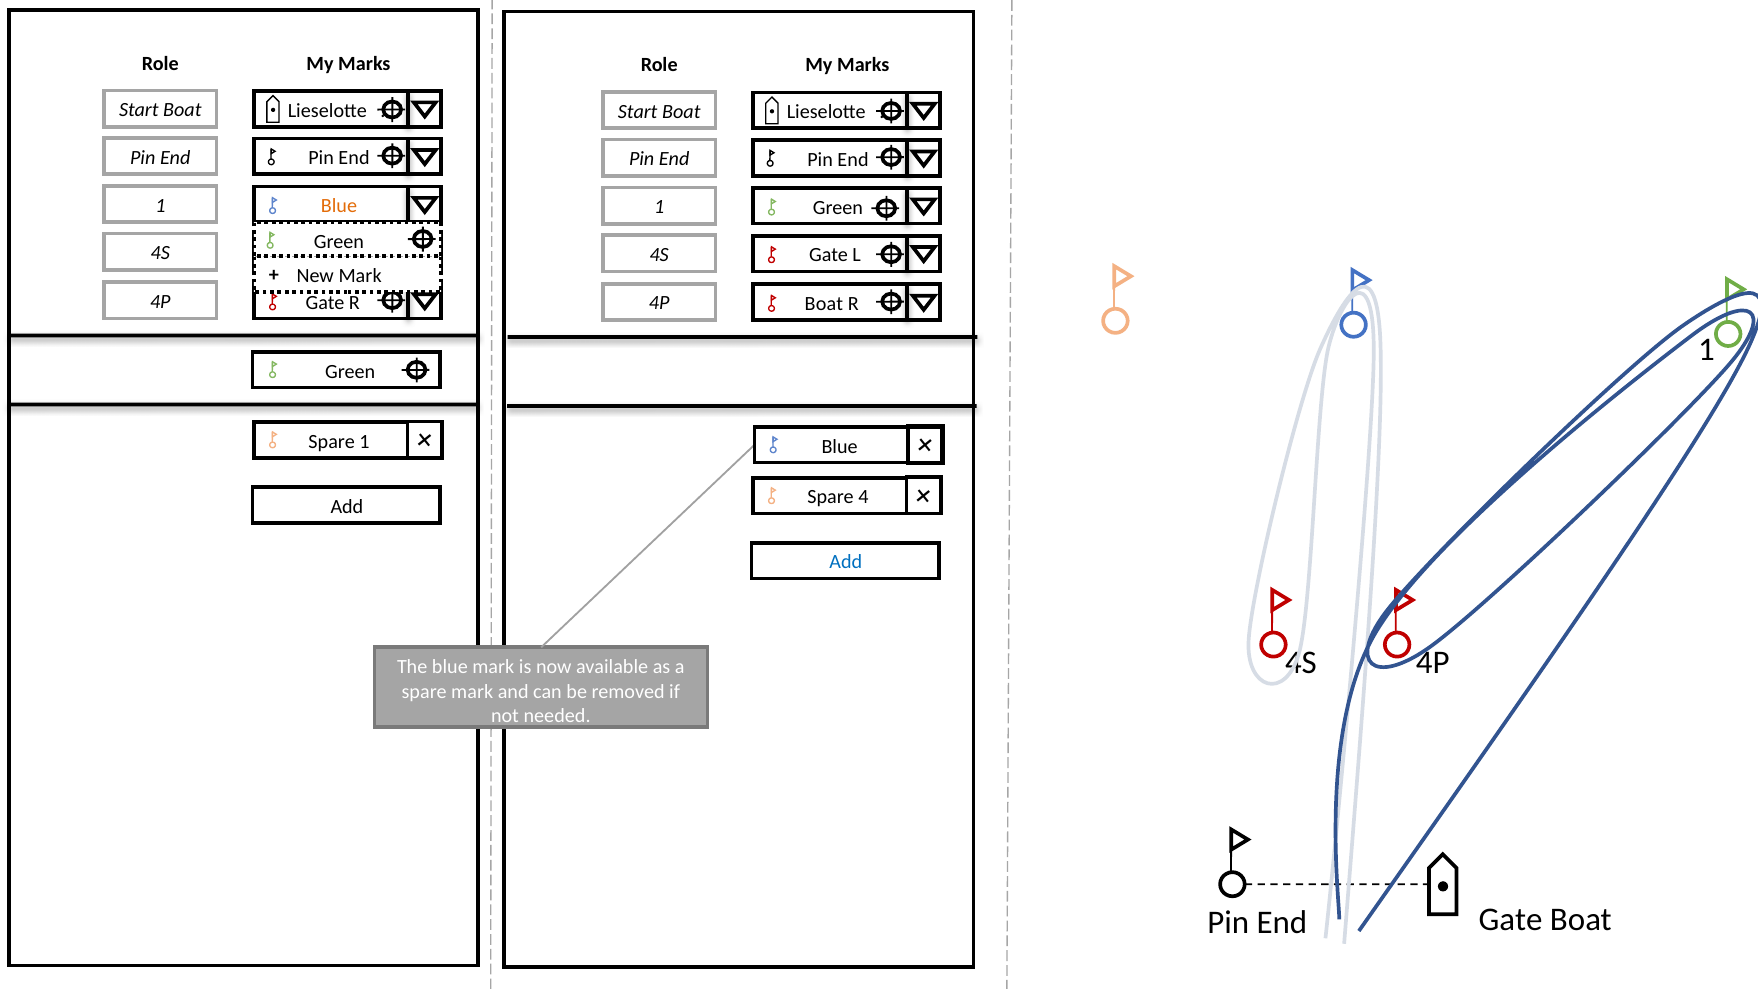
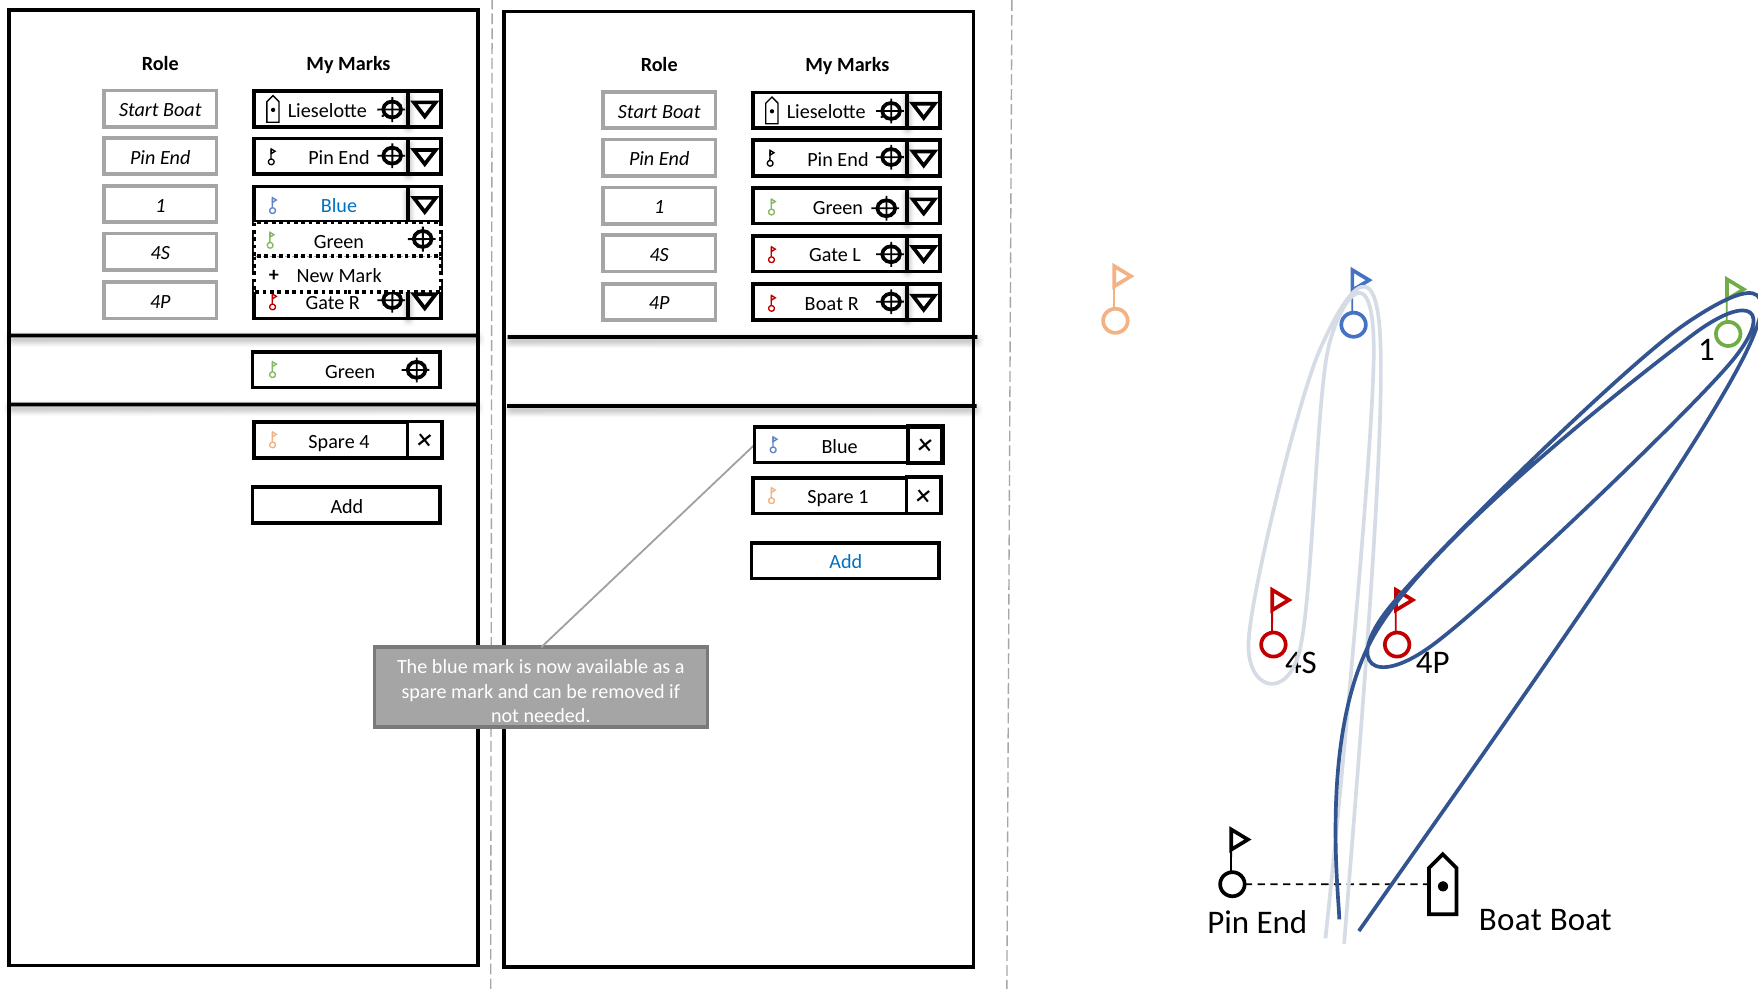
Blue colour: orange -> blue (339, 206)
Spare 1: 1 -> 4 (365, 441)
Spare 4: 4 -> 1 (863, 497)
Gate: Gate -> Boat (1510, 920)
